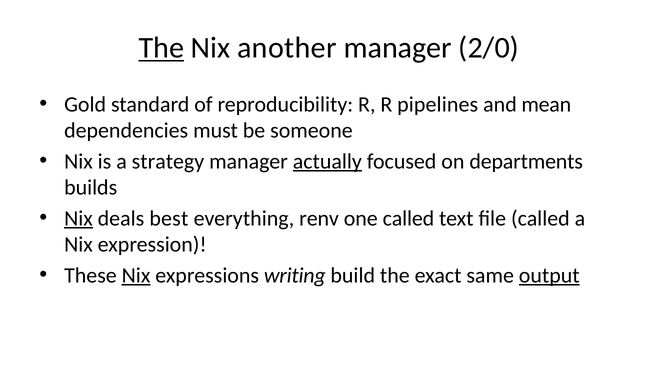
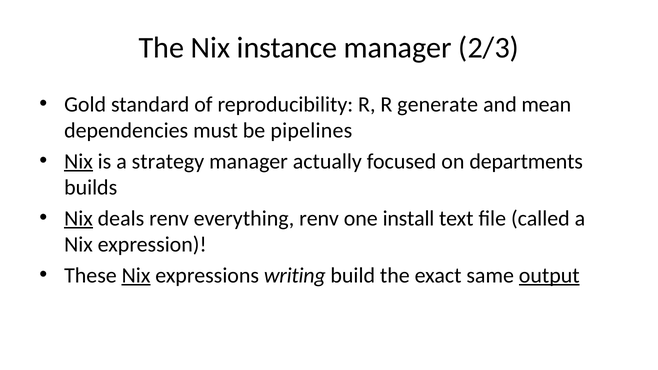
The underline: present -> none (161, 48)
another: another -> instance (287, 48)
2/0: 2/0 -> 2/3 (489, 48)
pipelines: pipelines -> generate (438, 104)
someone: someone -> pipelines (311, 131)
Nix underline: none -> present (79, 161)
actually underline: present -> none (327, 161)
deals best: best -> renv (169, 218)
one called: called -> install (408, 218)
